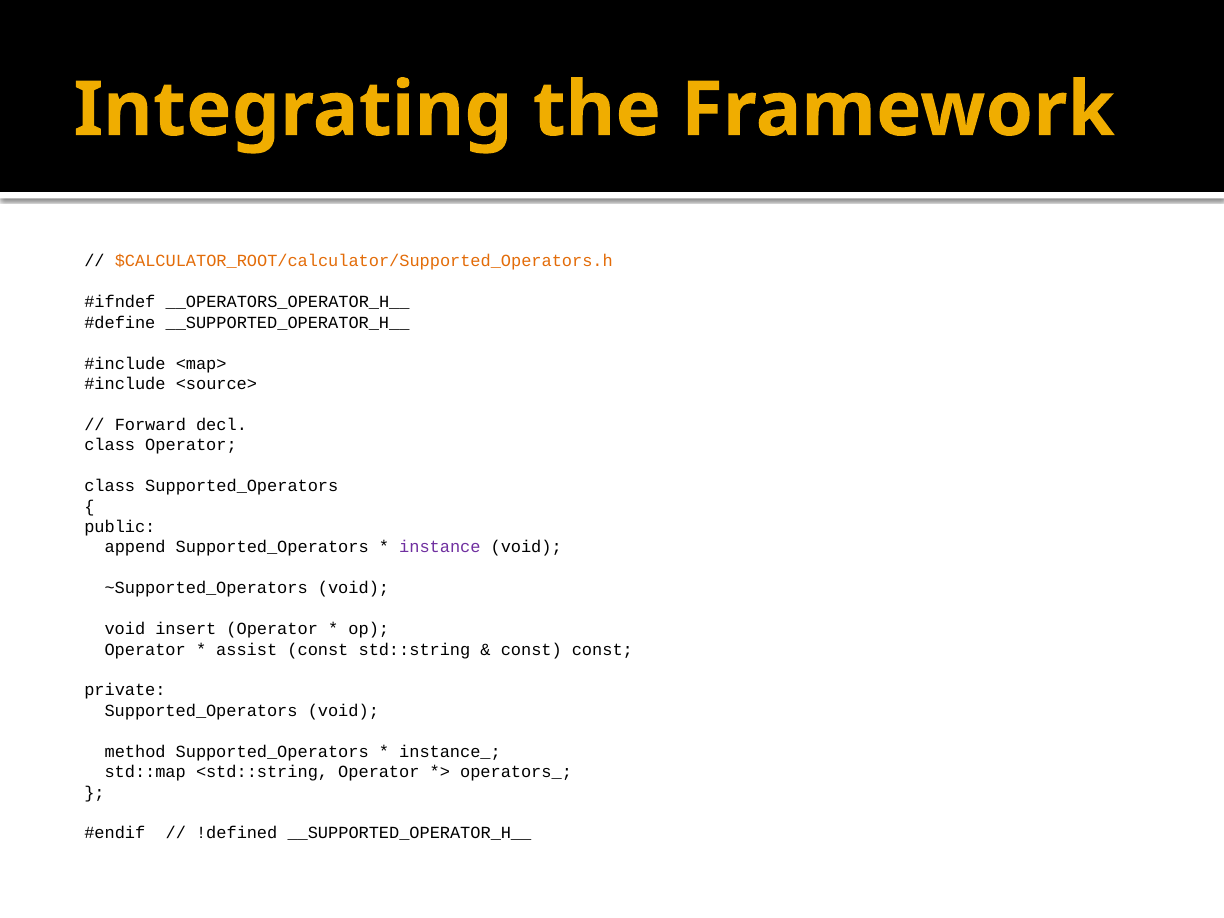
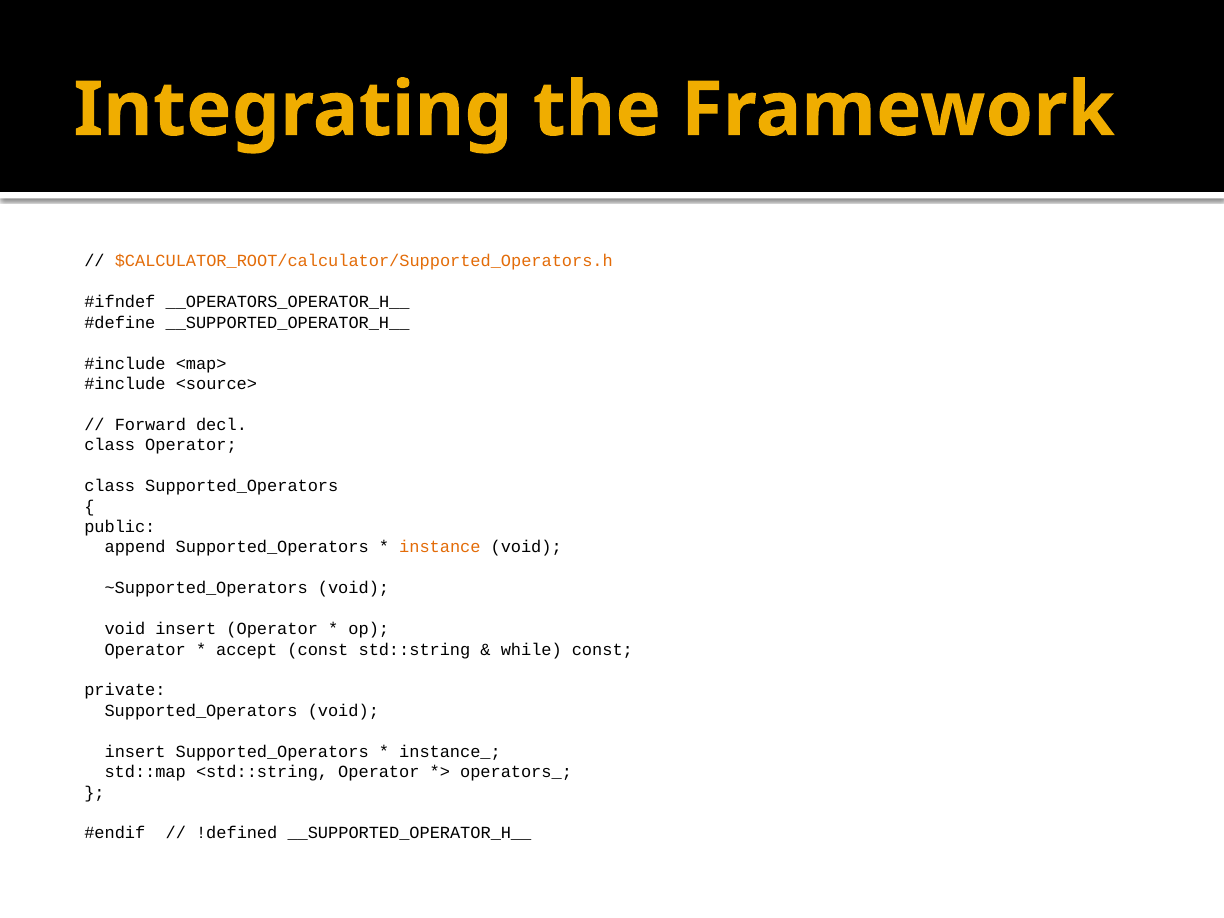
instance colour: purple -> orange (440, 547)
assist: assist -> accept (247, 649)
const: const -> while (531, 649)
method: method -> insert (135, 752)
